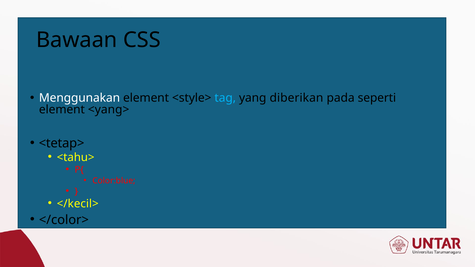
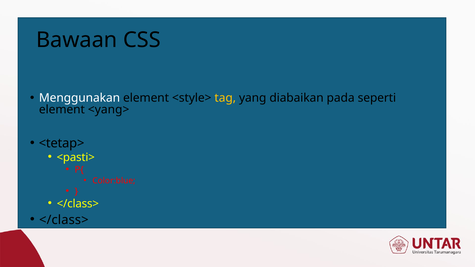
tag colour: light blue -> yellow (225, 98)
diberikan: diberikan -> diabaikan (297, 98)
<tahu>: <tahu> -> <pasti> (76, 157)
</kecil>: </kecil> -> </class> (78, 204)
</color>: </color> -> </class> (64, 220)
